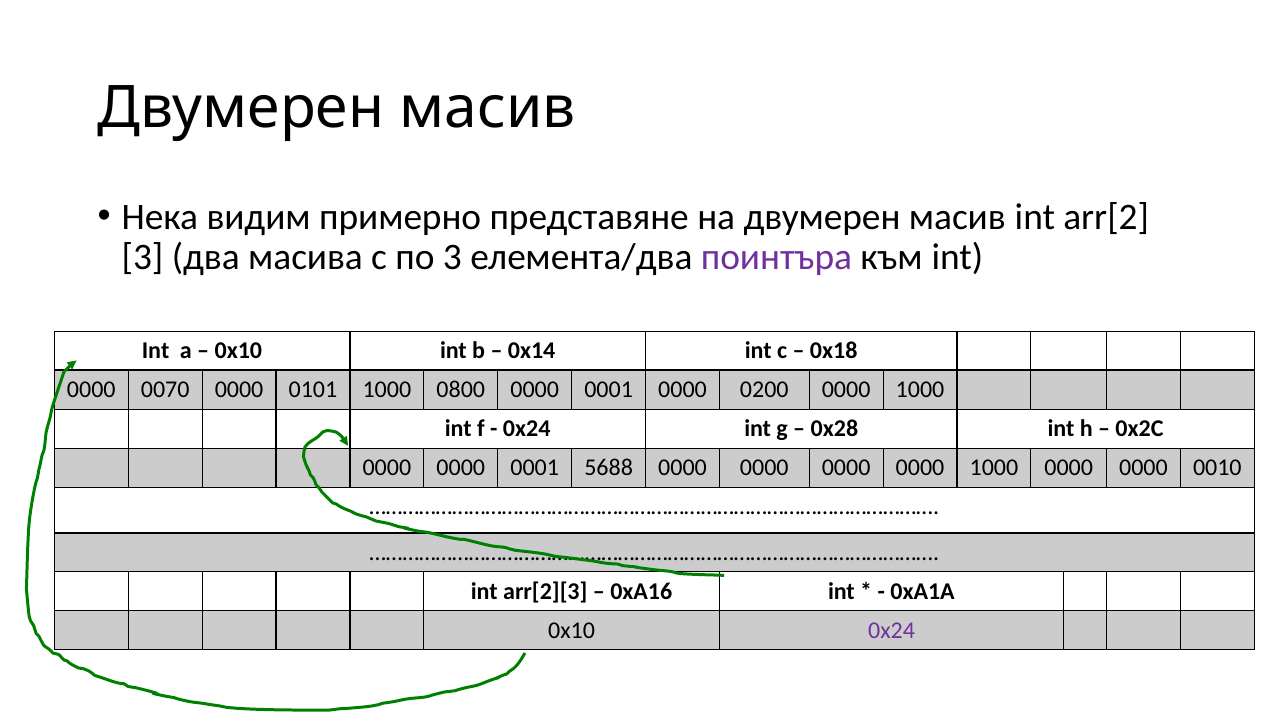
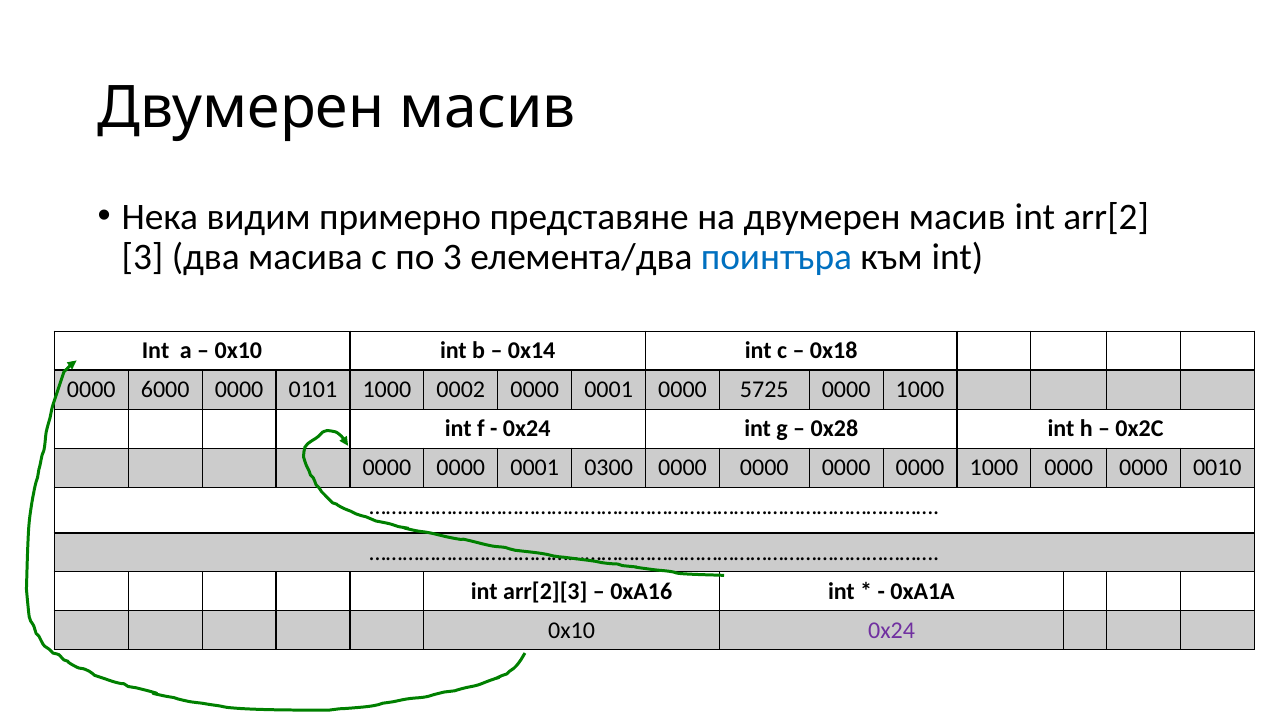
поинтъра colour: purple -> blue (776, 257)
0070: 0070 -> 6000 (165, 390)
0800: 0800 -> 0002 (461, 390)
0200: 0200 -> 5725 (764, 390)
5688: 5688 -> 0300 (609, 468)
